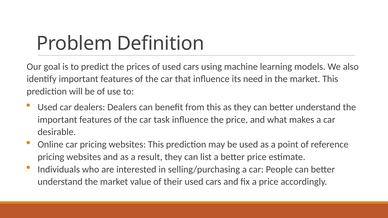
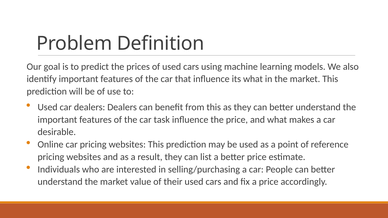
its need: need -> what (253, 79)
